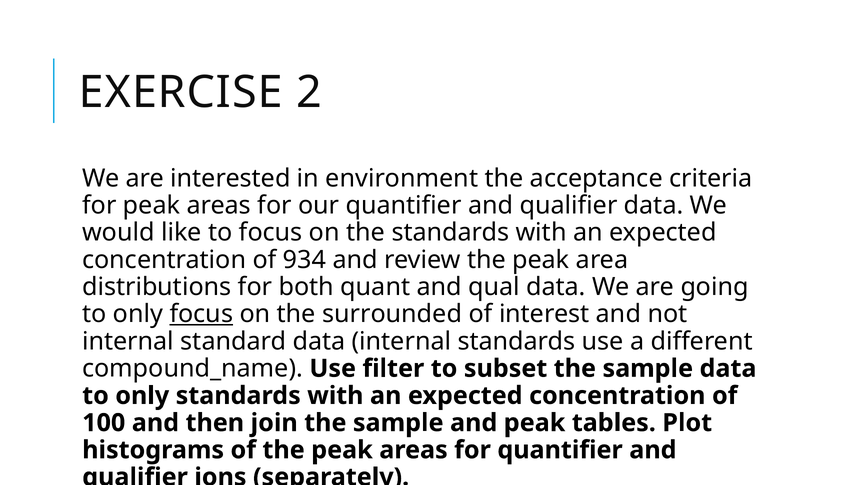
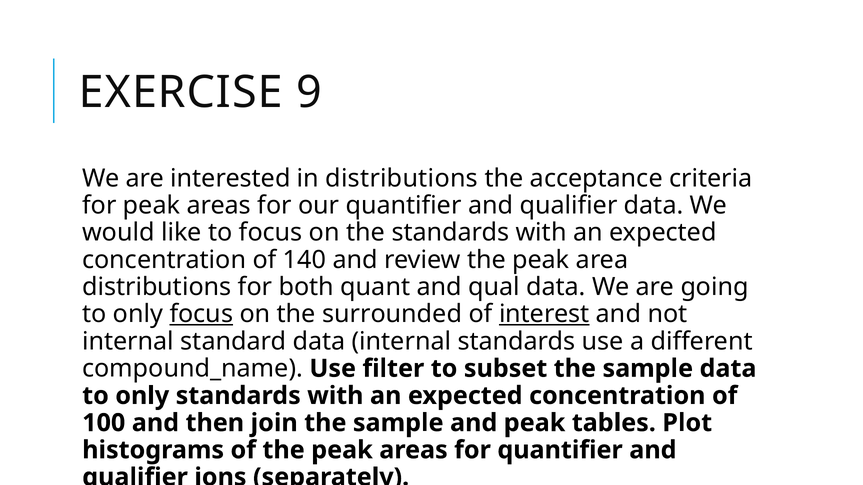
2: 2 -> 9 (309, 93)
in environment: environment -> distributions (402, 179)
934: 934 -> 140 (305, 260)
interest underline: none -> present (544, 314)
